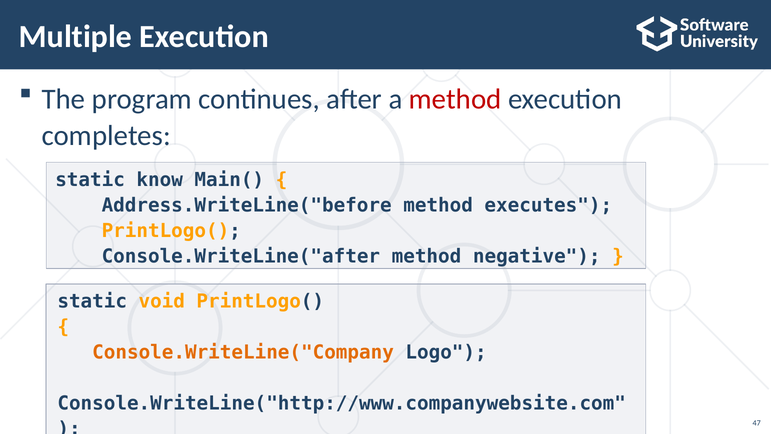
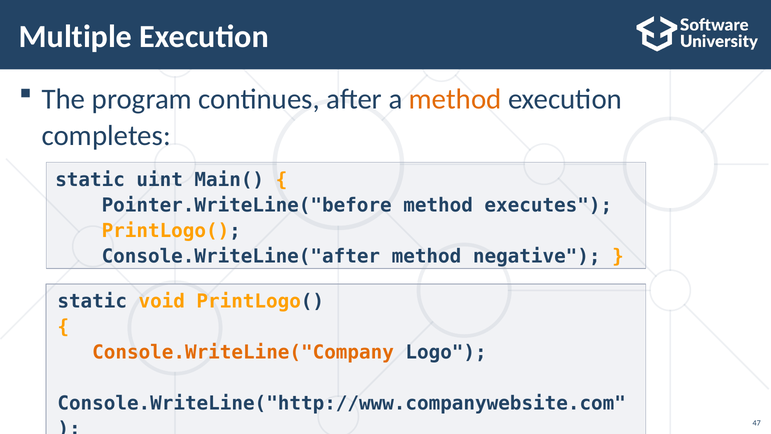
method colour: red -> orange (455, 99)
know: know -> uint (160, 180)
Address.WriteLine("before: Address.WriteLine("before -> Pointer.WriteLine("before (247, 205)
